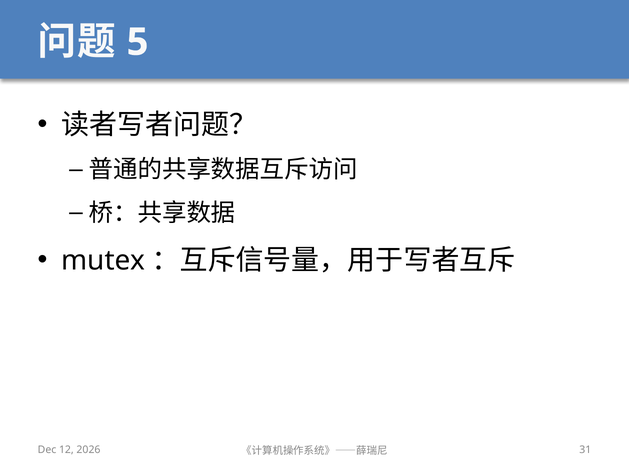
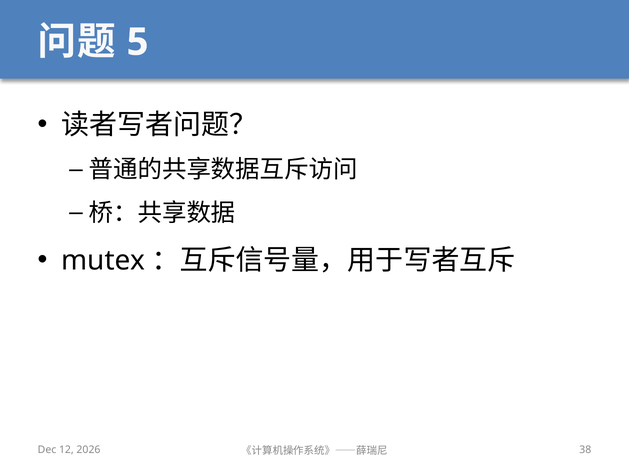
31: 31 -> 38 (585, 450)
